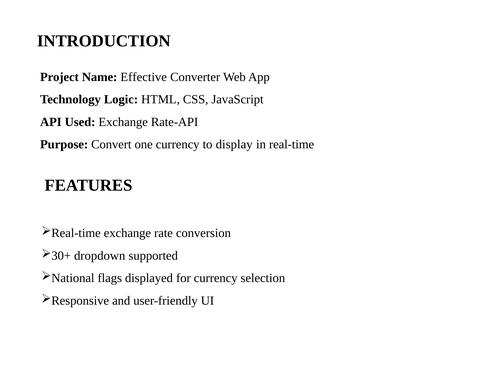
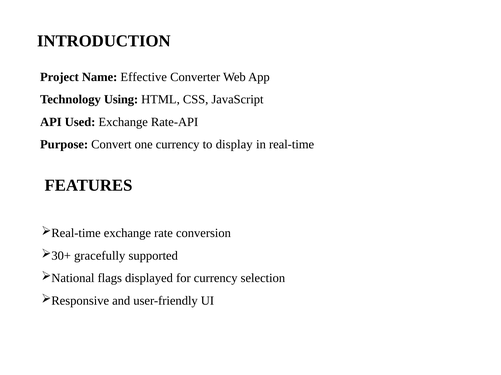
Logic: Logic -> Using (121, 100)
dropdown: dropdown -> gracefully (100, 256)
